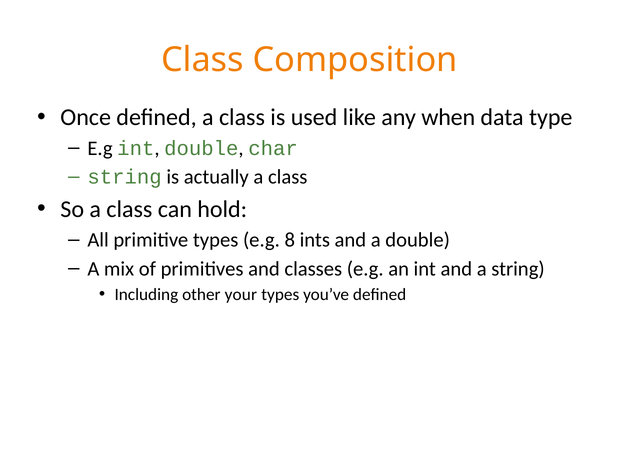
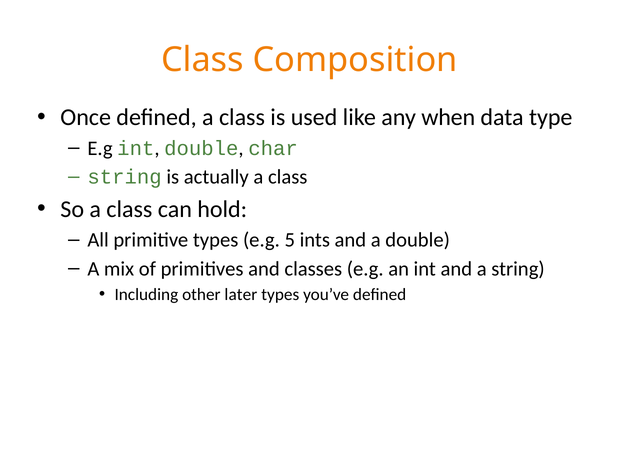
8: 8 -> 5 (290, 239)
your: your -> later (241, 294)
